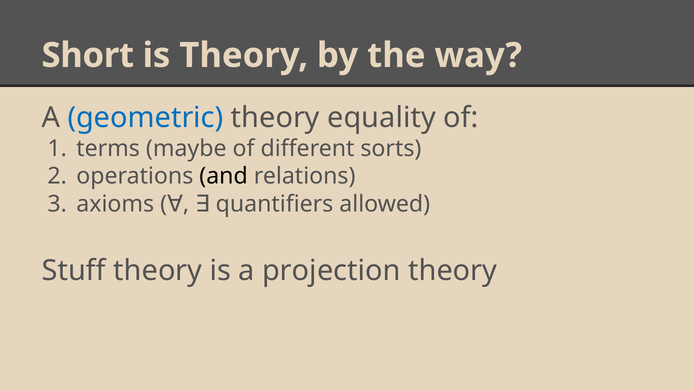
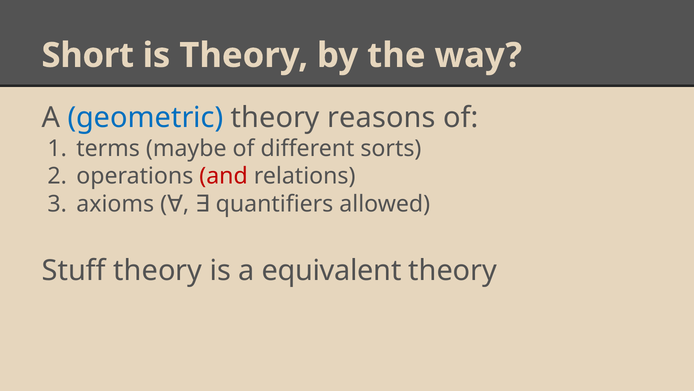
equality: equality -> reasons (381, 117)
and colour: black -> red (224, 176)
projection: projection -> equivalent (332, 270)
